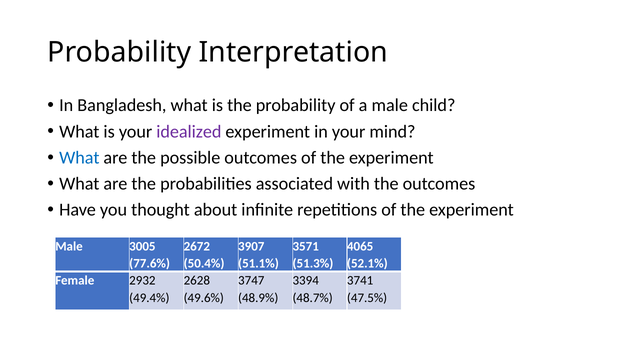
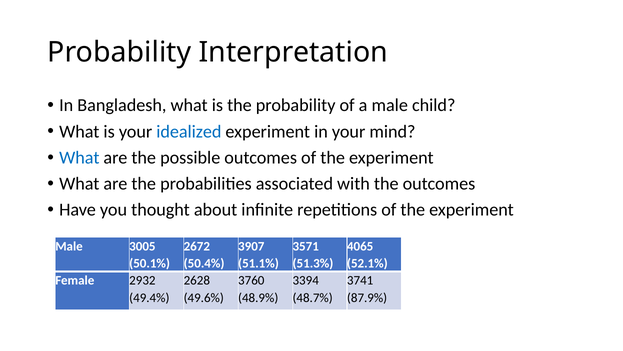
idealized colour: purple -> blue (189, 131)
77.6%: 77.6% -> 50.1% (150, 263)
3747: 3747 -> 3760 (251, 280)
47.5%: 47.5% -> 87.9% (367, 297)
